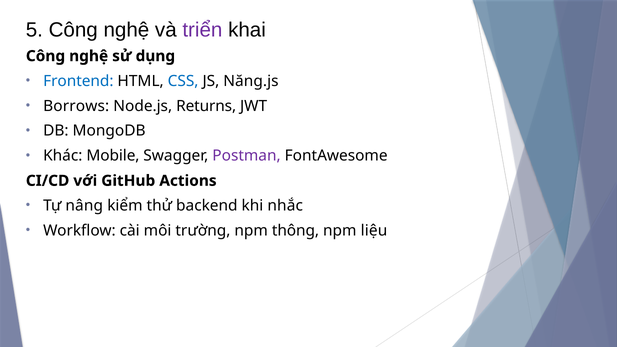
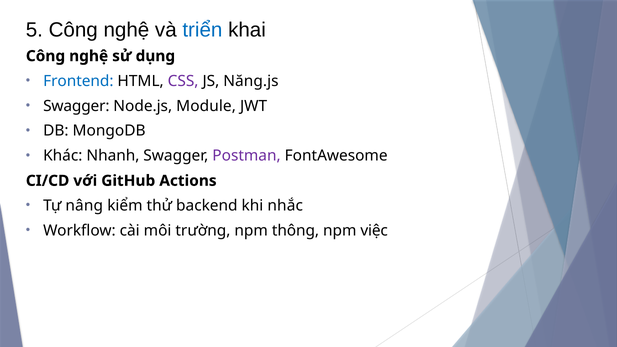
triển colour: purple -> blue (202, 30)
CSS colour: blue -> purple (183, 81)
Borrows: Borrows -> Swagger (76, 106)
Returns: Returns -> Module (206, 106)
Mobile: Mobile -> Nhanh (113, 156)
liệu: liệu -> việc (374, 231)
